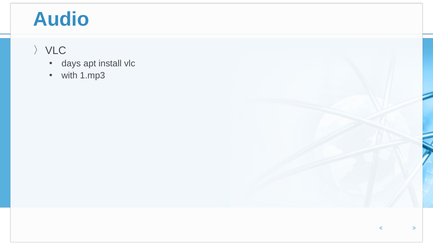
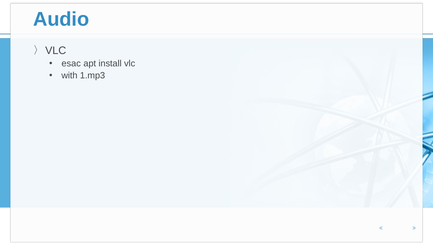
days: days -> esac (71, 63)
